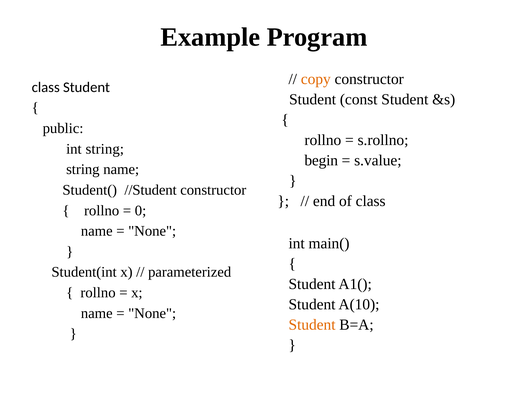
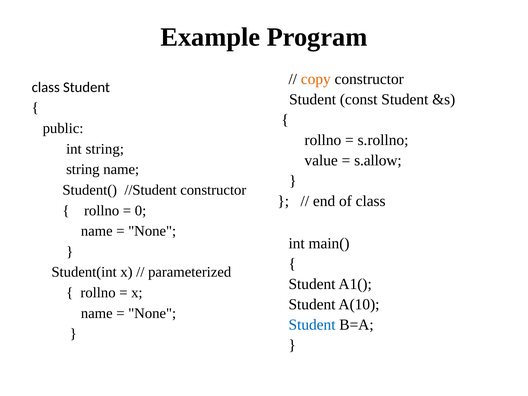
begin: begin -> value (321, 160)
s.value: s.value -> s.allow (378, 160)
Student colour: orange -> blue (312, 325)
